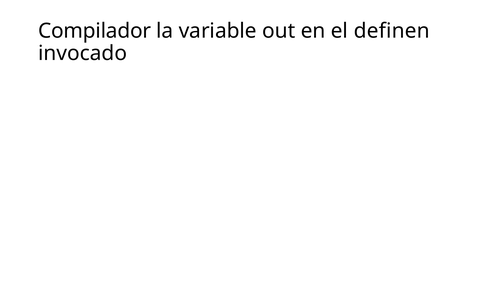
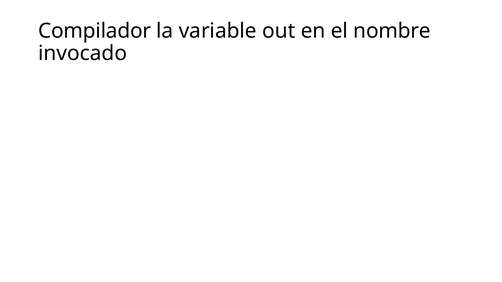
definen: definen -> nombre (392, 31)
